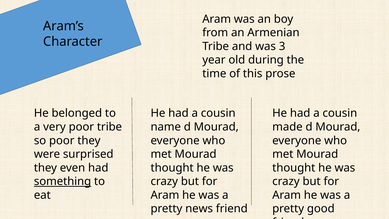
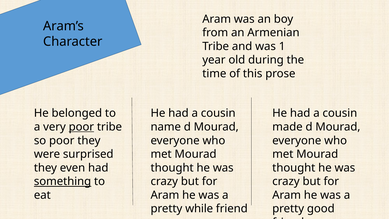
3: 3 -> 1 (282, 46)
poor underline: none -> present (81, 127)
news: news -> while (199, 208)
